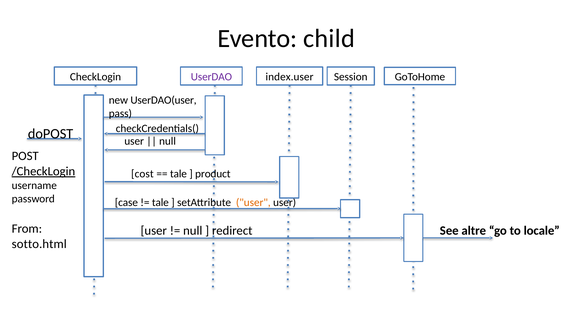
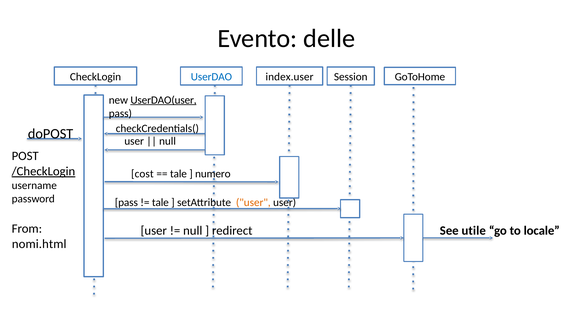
child: child -> delle (329, 38)
UserDAO colour: purple -> blue (211, 77)
UserDAO(user underline: none -> present (164, 100)
product: product -> numero (213, 174)
case: case -> pass (126, 203)
altre: altre -> utile (474, 231)
sotto.html: sotto.html -> nomi.html (39, 244)
